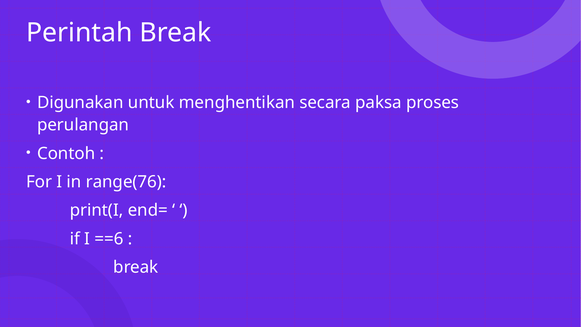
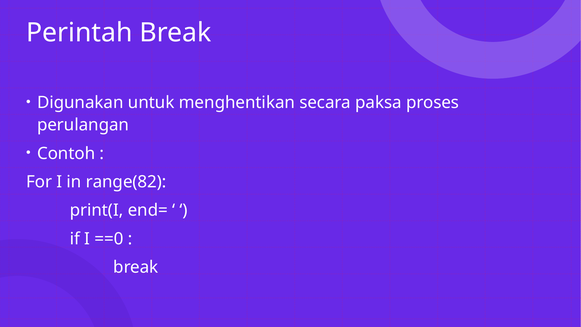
range(76: range(76 -> range(82 (126, 182)
==6: ==6 -> ==0 (109, 239)
